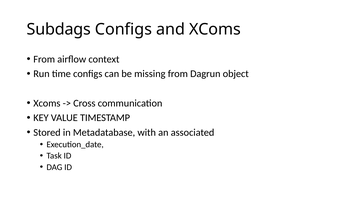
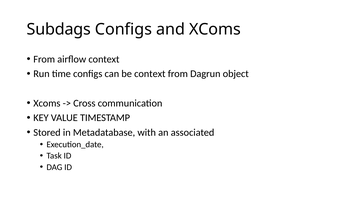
be missing: missing -> context (150, 74)
